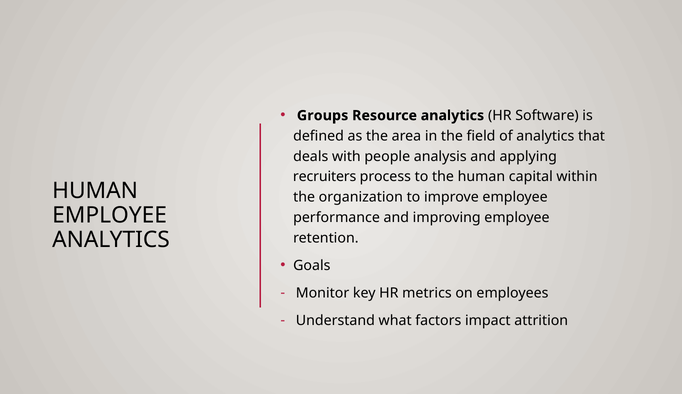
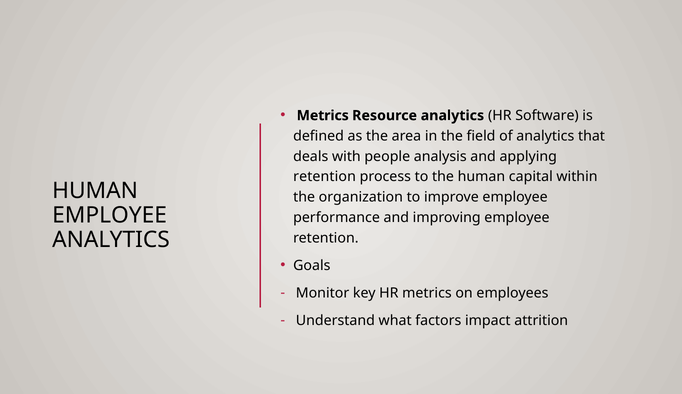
Groups: Groups -> Metrics (323, 116)
recruiters: recruiters -> retention (325, 177)
